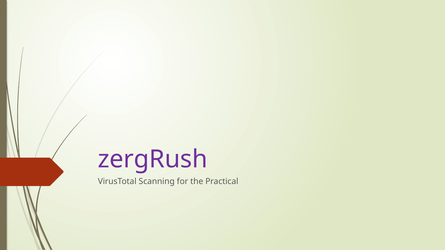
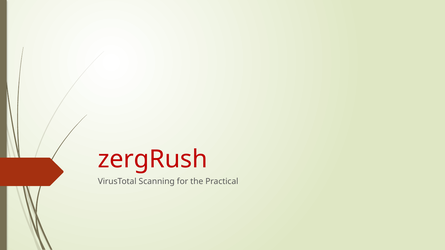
zergRush colour: purple -> red (153, 159)
